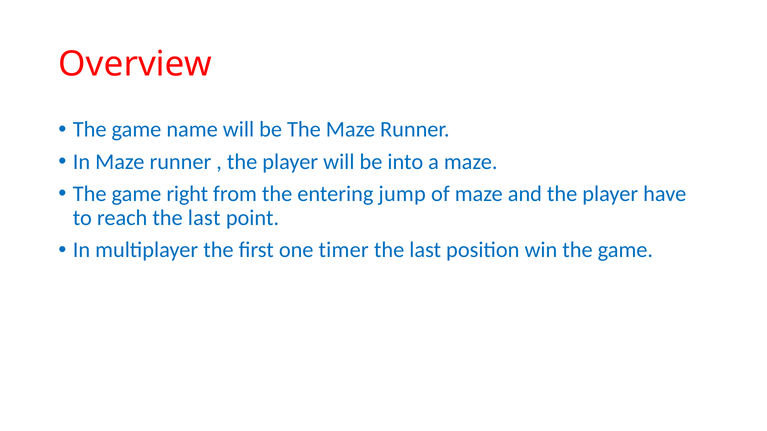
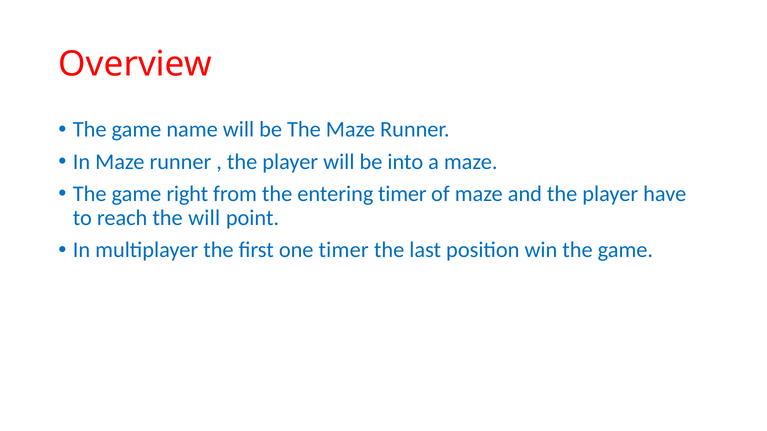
entering jump: jump -> timer (402, 194)
reach the last: last -> will (204, 218)
